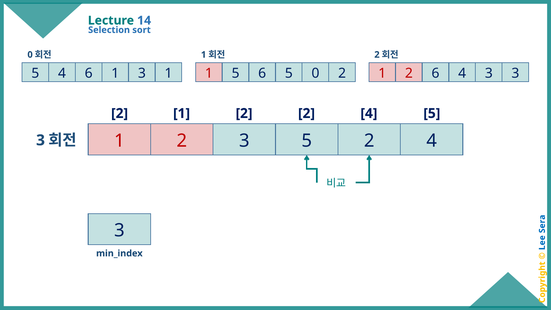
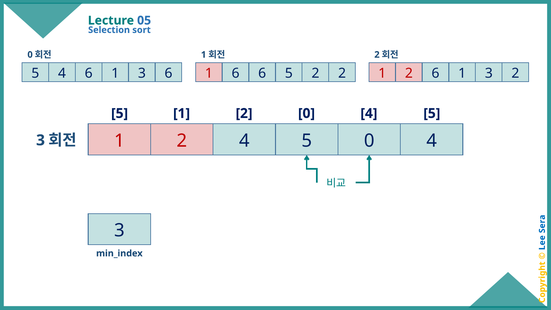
14: 14 -> 05 (144, 20)
3 1: 1 -> 6 (169, 73)
5: 5 -> 6 (236, 73)
5 0: 0 -> 2 (315, 73)
1 6 4: 4 -> 1 (462, 73)
3 3: 3 -> 2 (515, 73)
2: 2 -> 5 (120, 113)
2 2: 2 -> 0 (306, 113)
1 2 3: 3 -> 4 (244, 141)
5 2: 2 -> 0 (369, 141)
